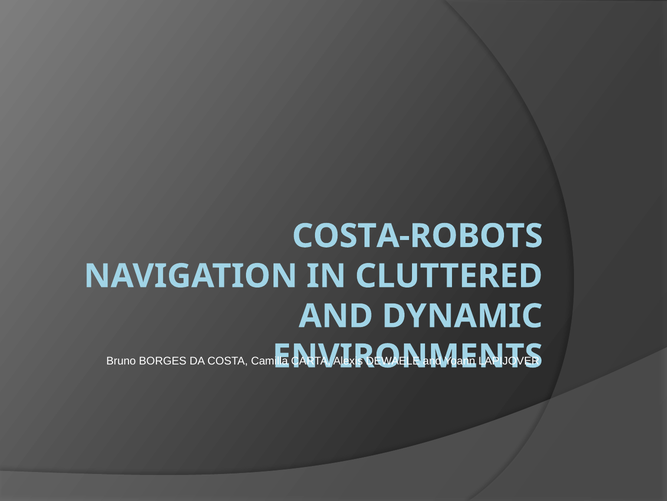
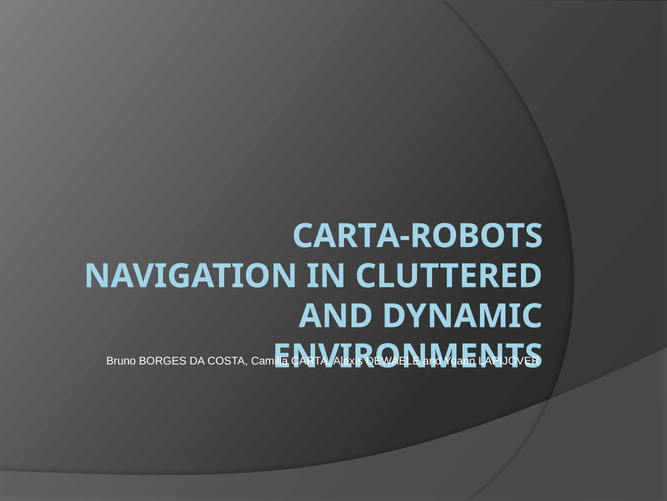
COSTA-ROBOTS: COSTA-ROBOTS -> CARTA-ROBOTS (417, 236)
